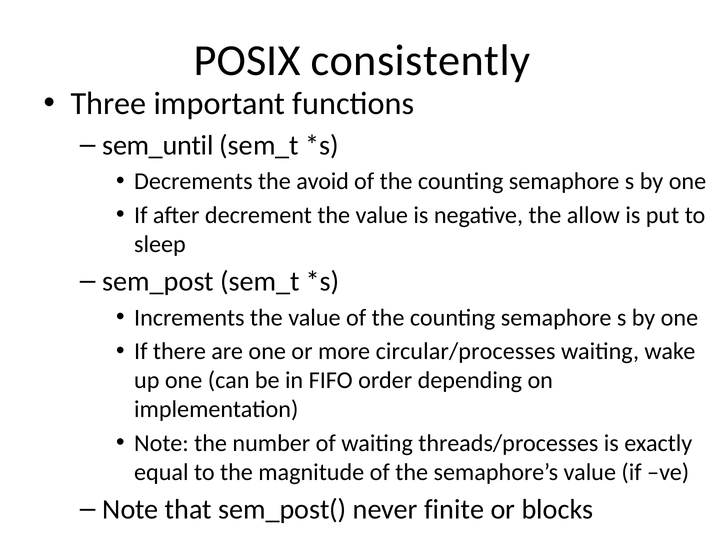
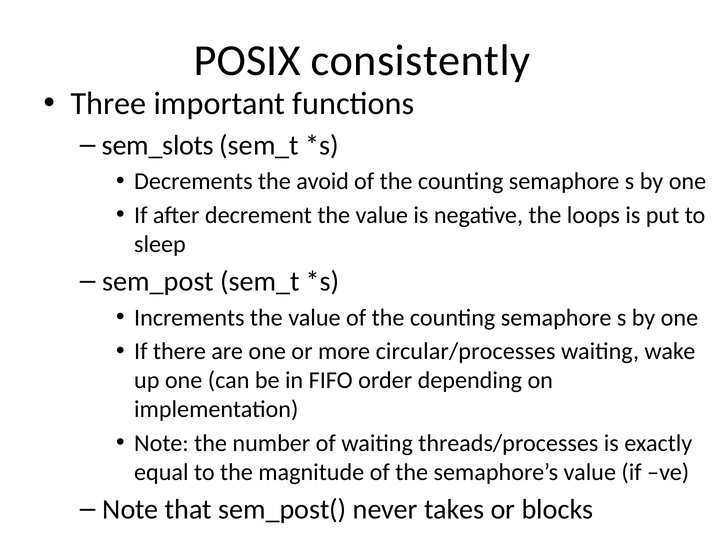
sem_until: sem_until -> sem_slots (158, 145)
allow: allow -> loops (593, 215)
finite: finite -> takes (454, 509)
